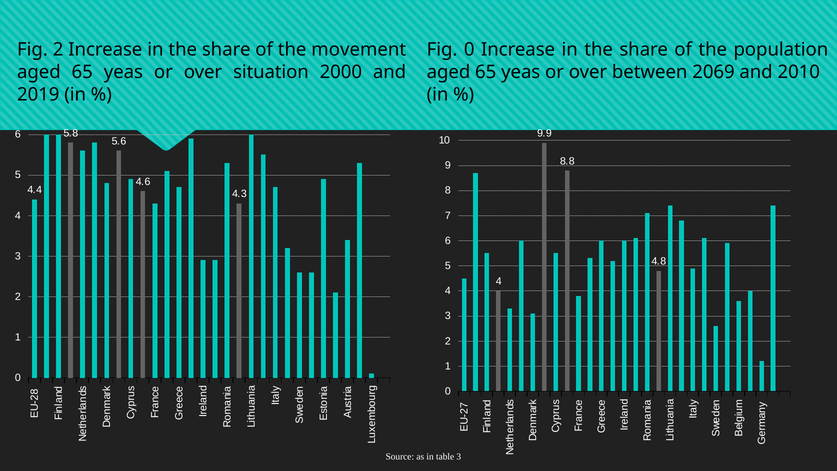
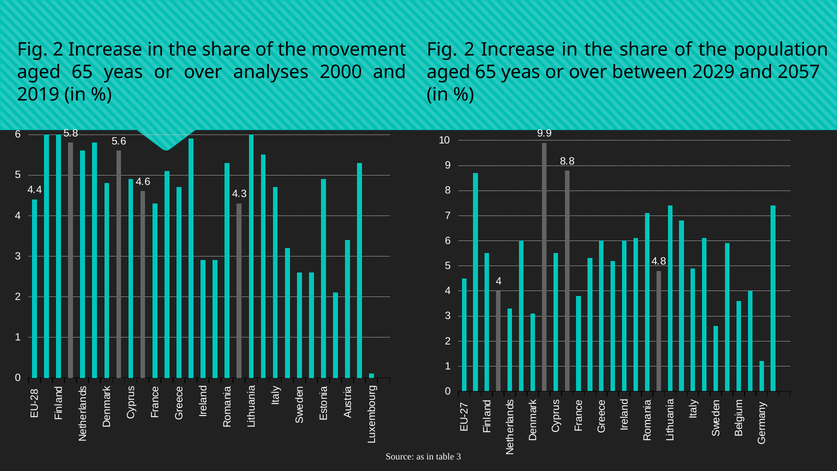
0: 0 -> 2 (469, 50)
situation: situation -> analyses (271, 72)
2069: 2069 -> 2029 (713, 72)
2010: 2010 -> 2057 (799, 72)
